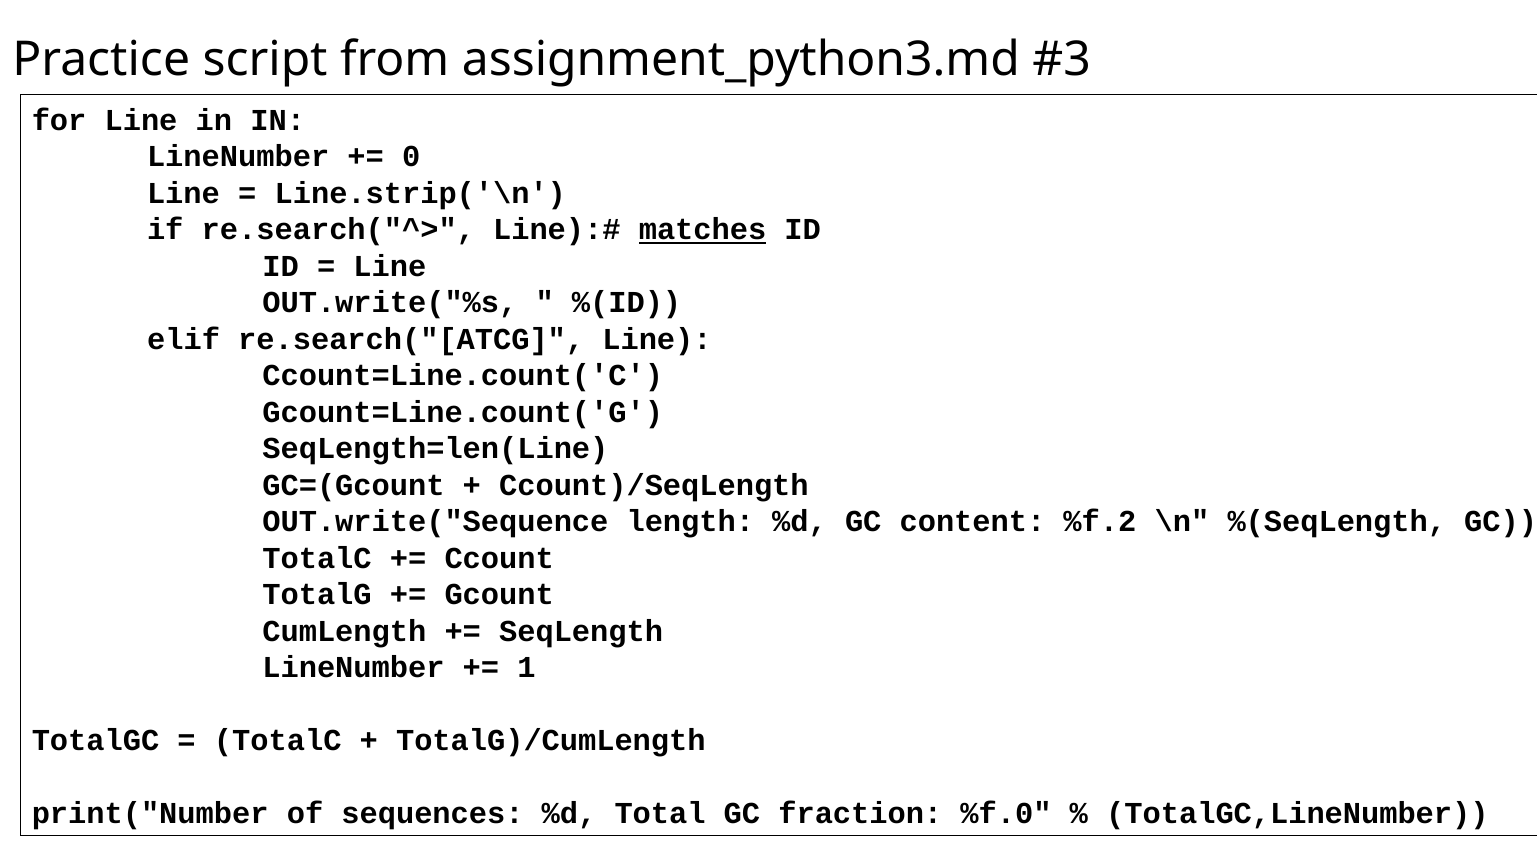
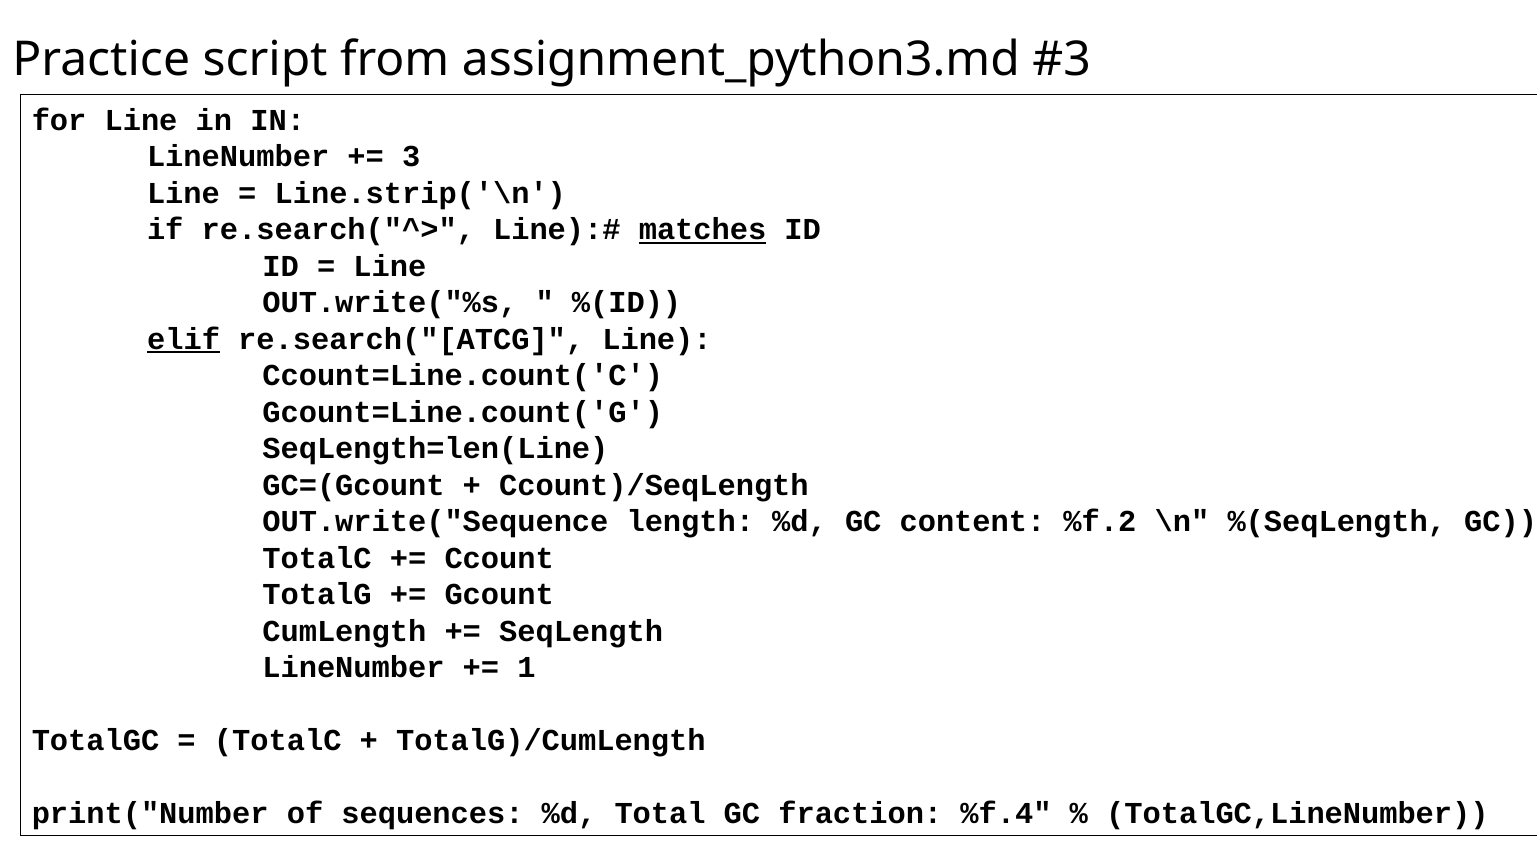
0: 0 -> 3 (411, 157)
elif underline: none -> present (184, 339)
%f.0: %f.0 -> %f.4 (1006, 813)
